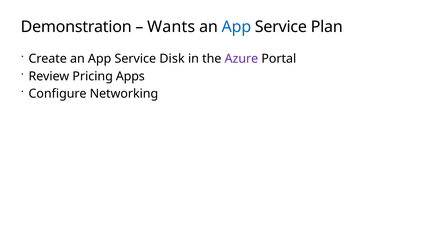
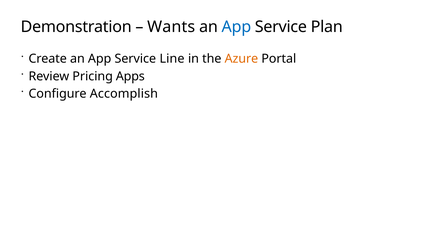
Disk: Disk -> Line (172, 59)
Azure colour: purple -> orange (241, 59)
Networking: Networking -> Accomplish (124, 94)
